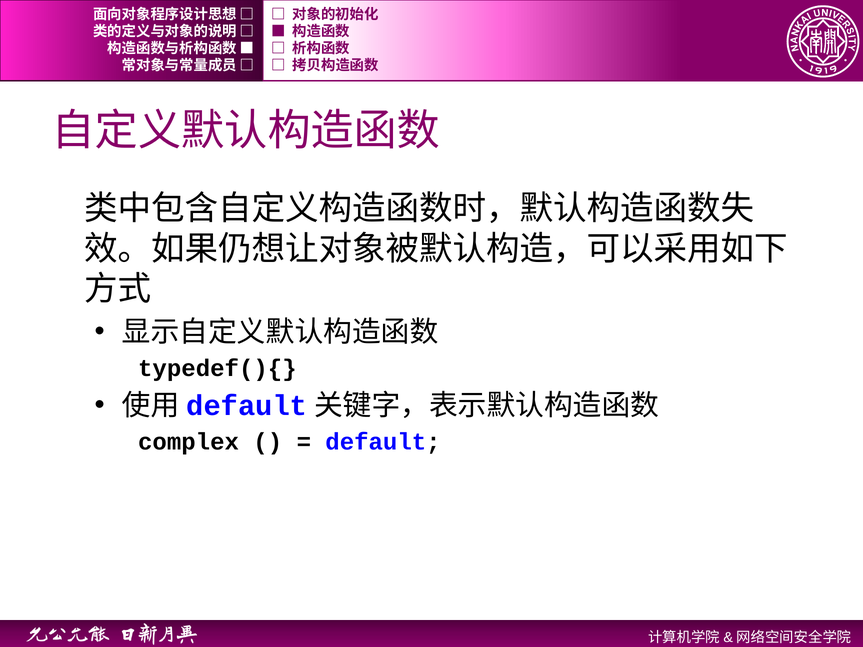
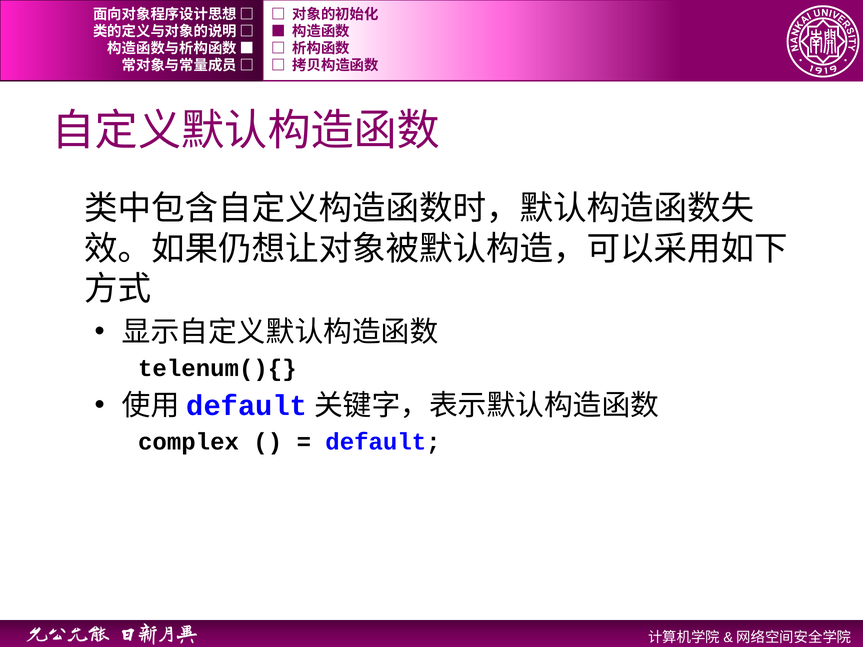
typedef(){: typedef(){ -> telenum(){ (217, 368)
